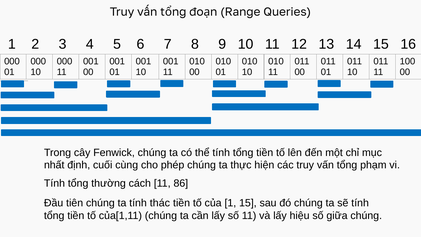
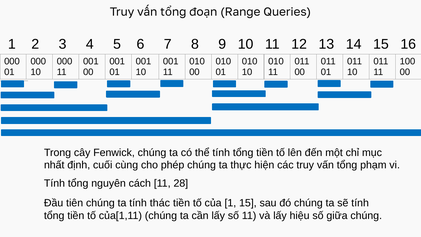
thường: thường -> nguyên (109, 183)
86: 86 -> 28 (181, 183)
